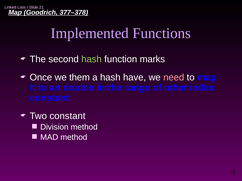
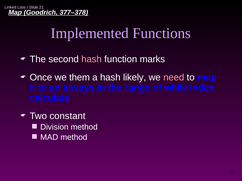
hash colour: light green -> pink (92, 59)
have: have -> likely (135, 78)
double: double -> always (79, 88)
other: other -> while (176, 88)
constant: constant -> calculate (50, 98)
